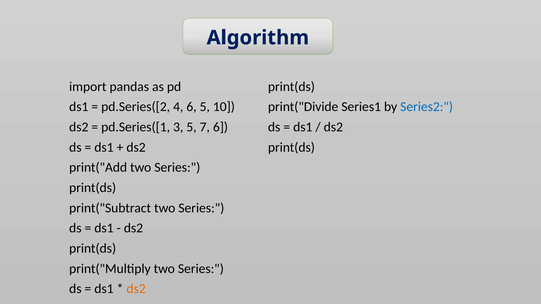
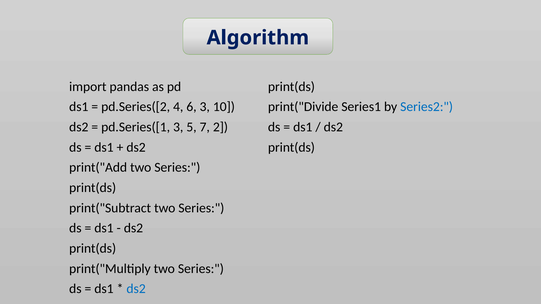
6 5: 5 -> 3 (205, 107)
7 6: 6 -> 2 (220, 127)
ds2 colour: orange -> blue (136, 289)
